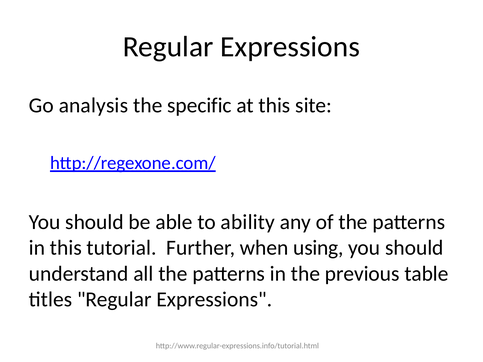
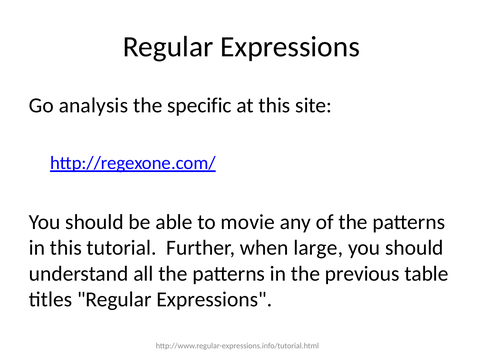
ability: ability -> movie (248, 222)
using: using -> large (318, 248)
